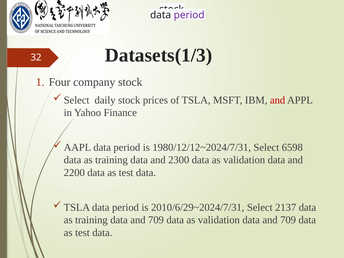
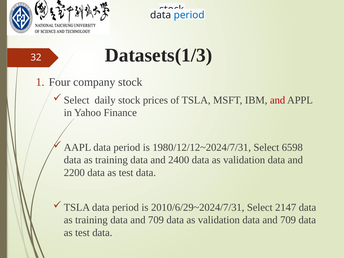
period colour: purple -> blue (189, 15)
2300: 2300 -> 2400 (179, 160)
2137: 2137 -> 2147 (286, 207)
